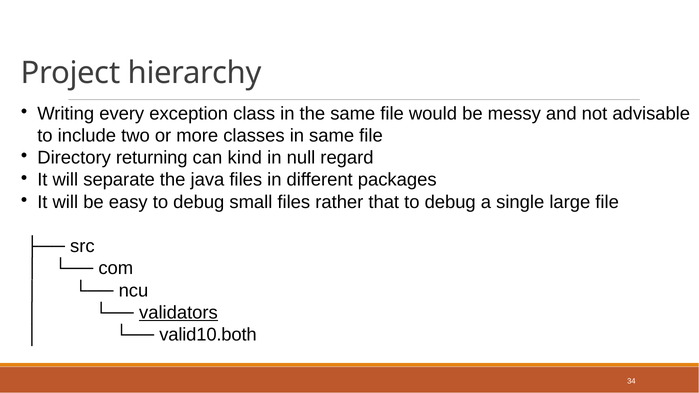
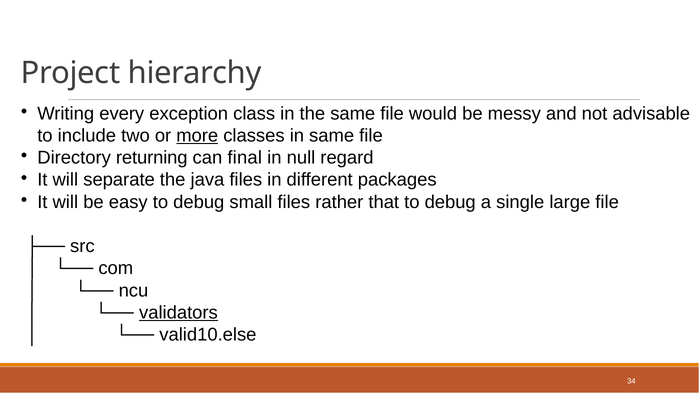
more underline: none -> present (197, 136)
kind: kind -> final (245, 158)
valid10.both: valid10.both -> valid10.else (208, 335)
